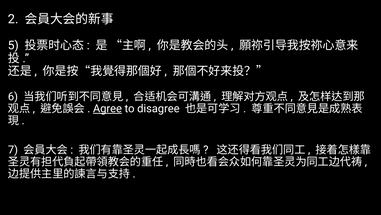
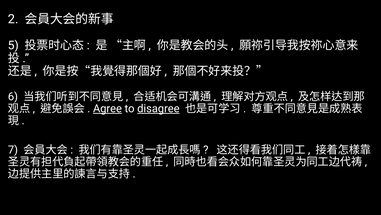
disagree underline: none -> present (158, 108)
